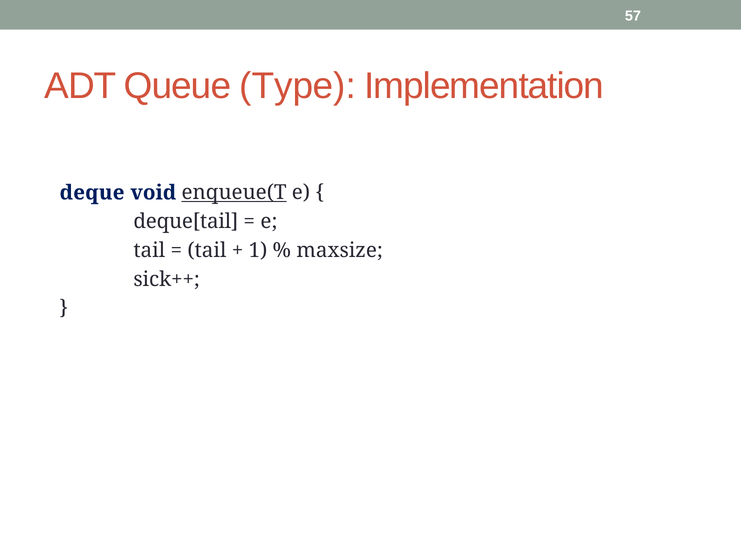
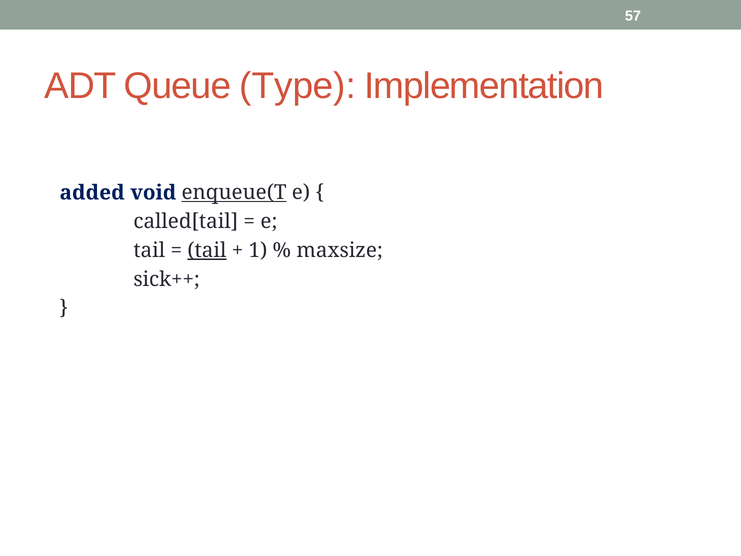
deque: deque -> added (92, 193)
deque[tail: deque[tail -> called[tail (186, 221)
tail underline: none -> present (207, 250)
